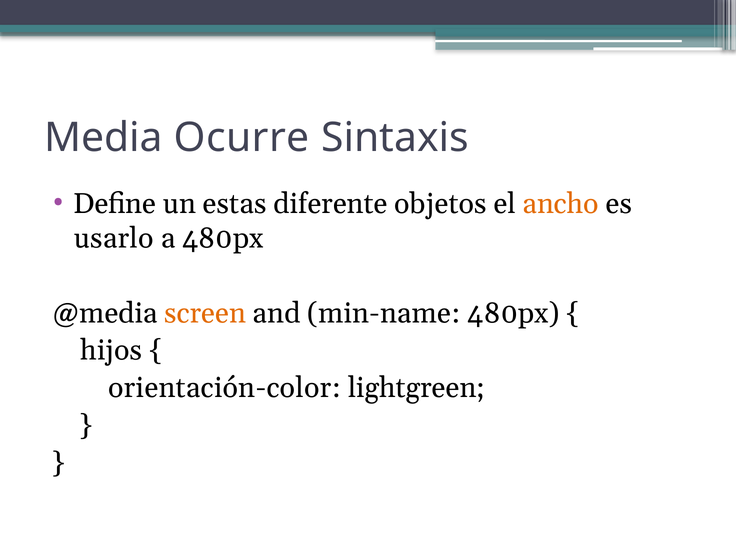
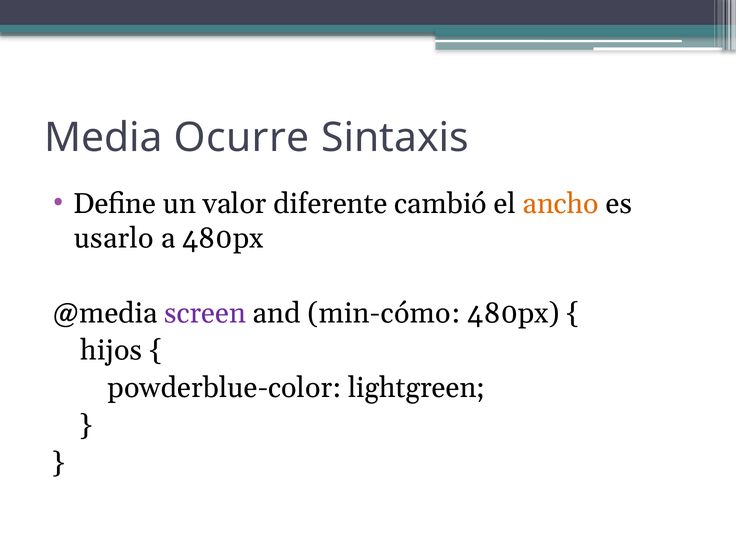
estas: estas -> valor (235, 204)
objetos: objetos -> cambió (441, 204)
screen colour: orange -> purple (205, 313)
min-name: min-name -> min-cómo (384, 313)
orientación-color: orientación-color -> powderblue-color (225, 388)
